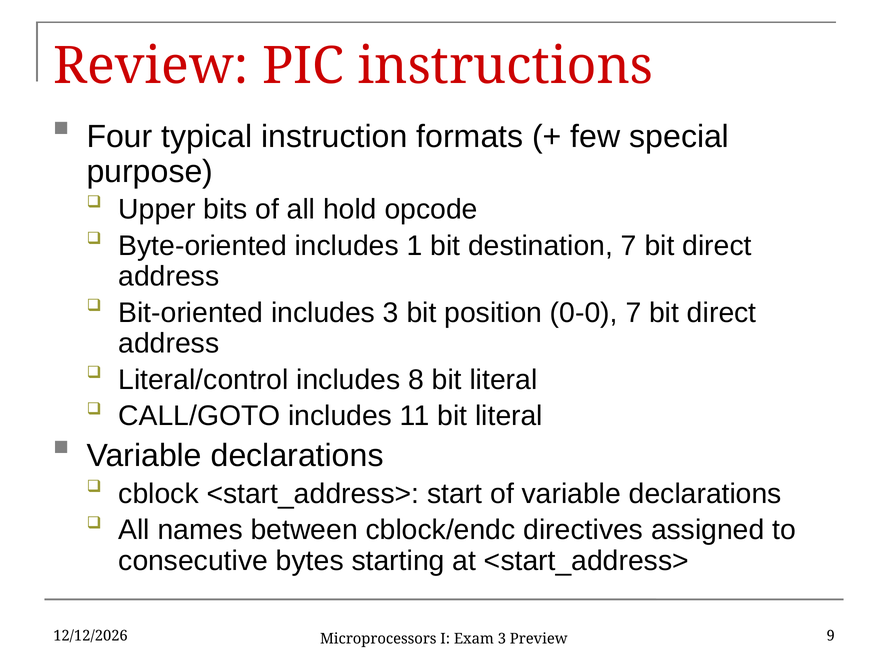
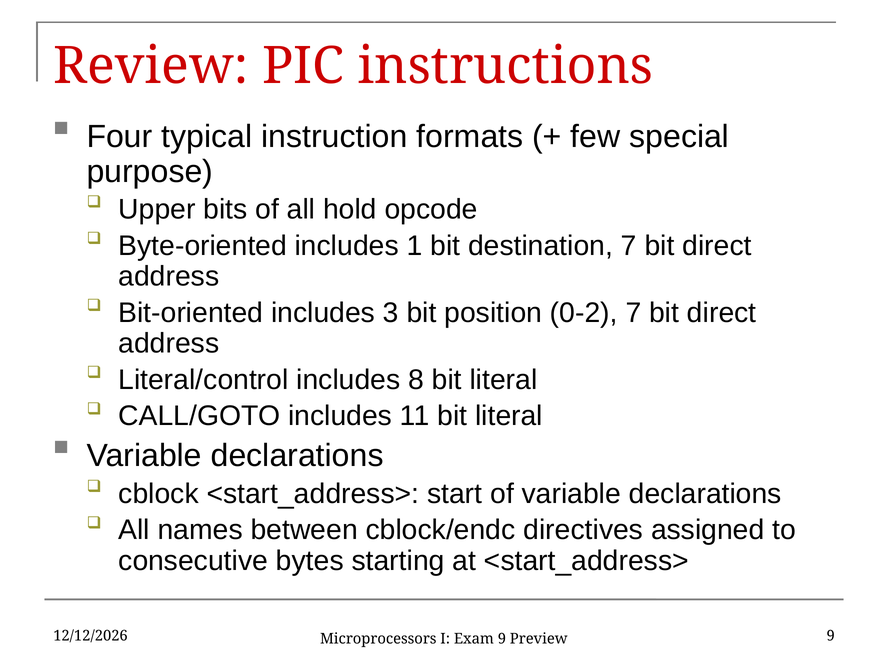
0-0: 0-0 -> 0-2 (584, 313)
Exam 3: 3 -> 9 (502, 639)
